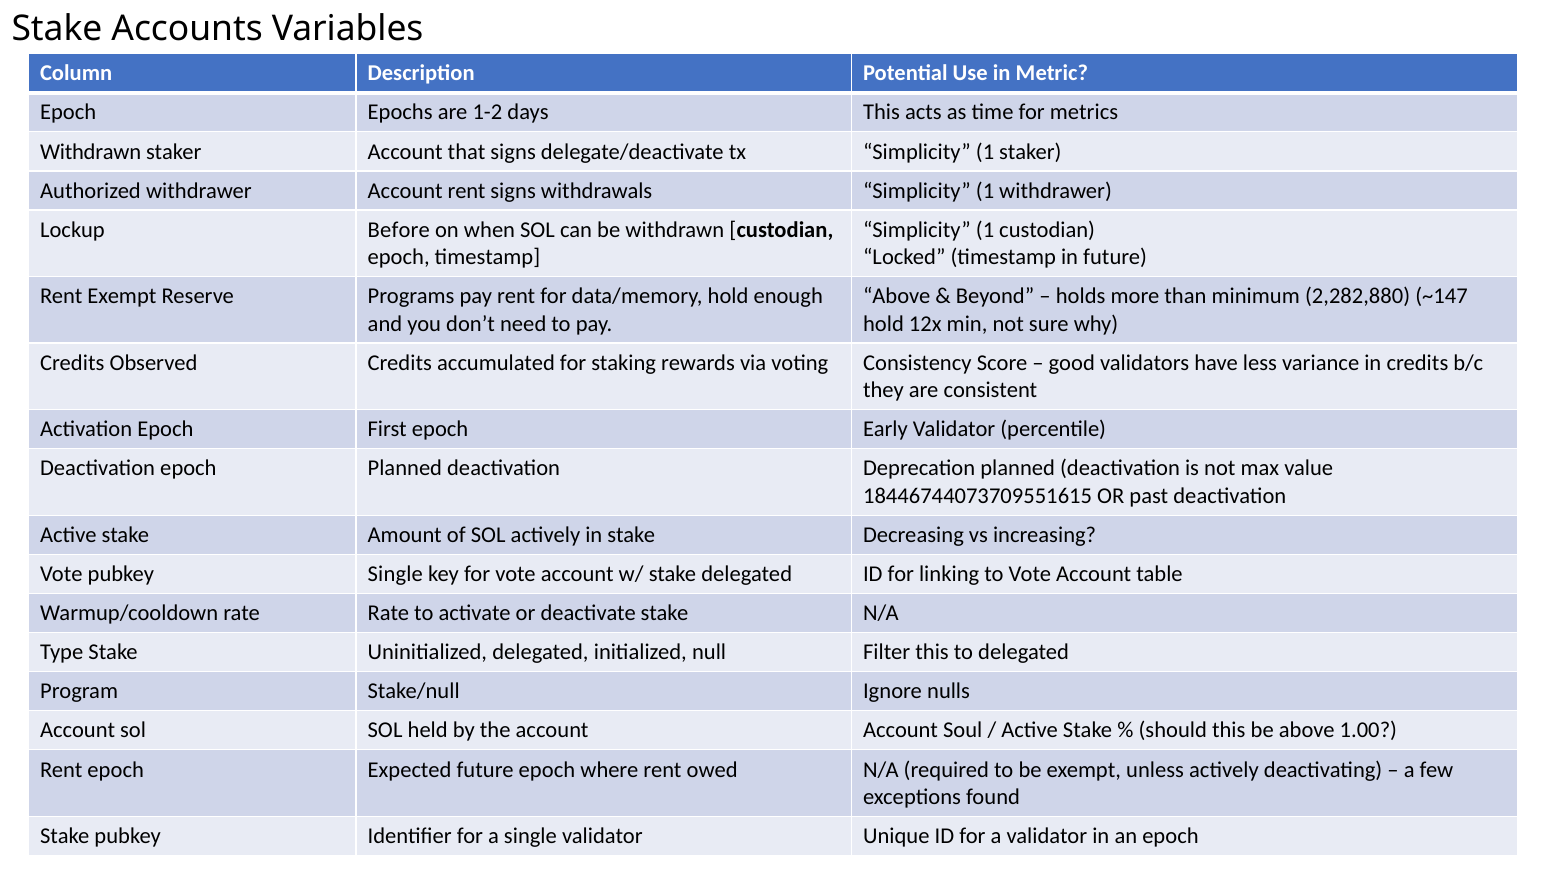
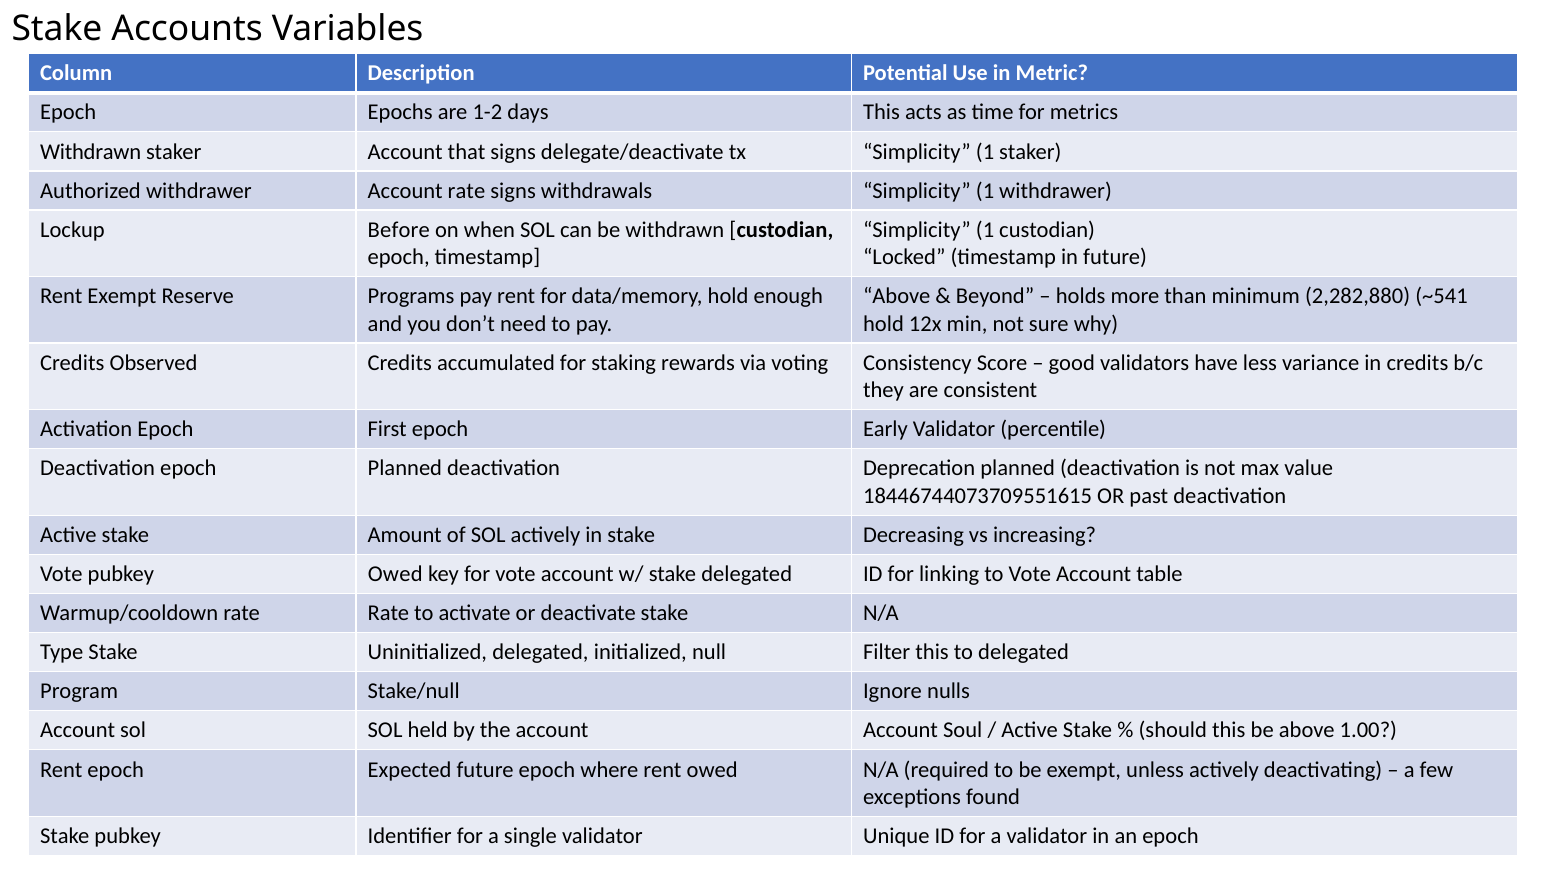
Account rent: rent -> rate (466, 191)
~147: ~147 -> ~541 (1441, 296)
pubkey Single: Single -> Owed (395, 574)
